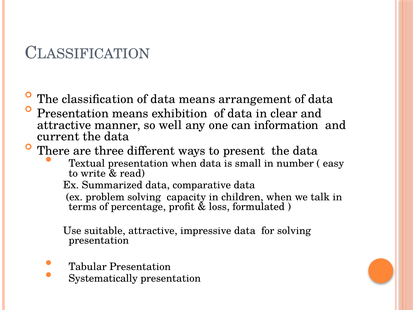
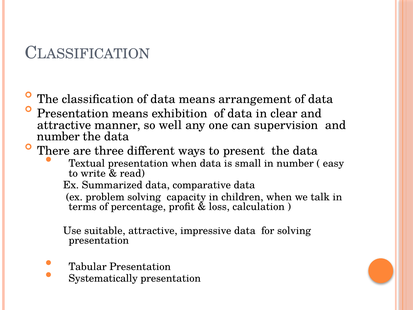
information: information -> supervision (286, 125)
current: current -> number (58, 137)
formulated: formulated -> calculation (259, 207)
